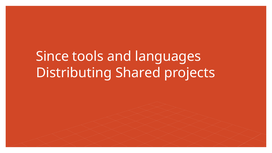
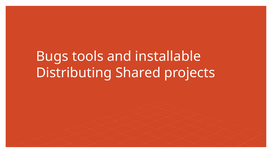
Since: Since -> Bugs (52, 56)
languages: languages -> installable (168, 56)
